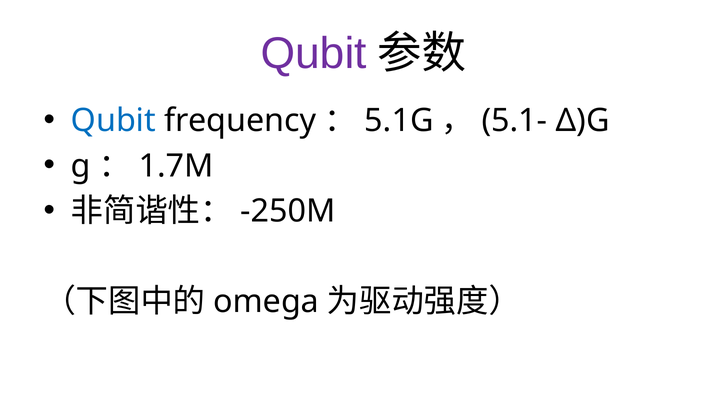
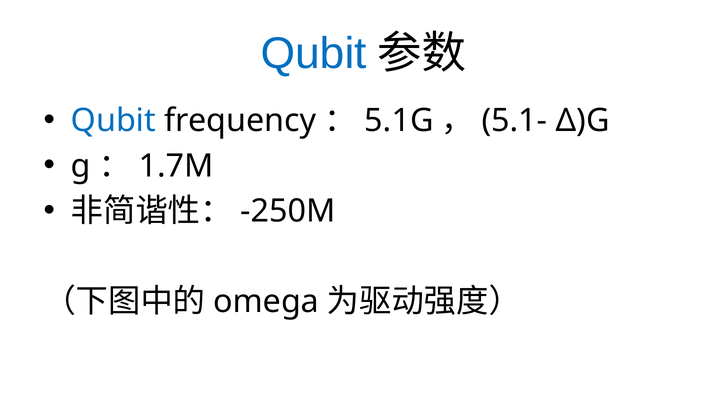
Qubit colour: purple -> blue (314, 54)
